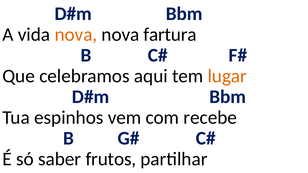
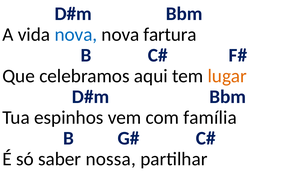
nova colour: orange -> blue (76, 35)
recebe: recebe -> família (210, 118)
frutos: frutos -> nossa (111, 159)
